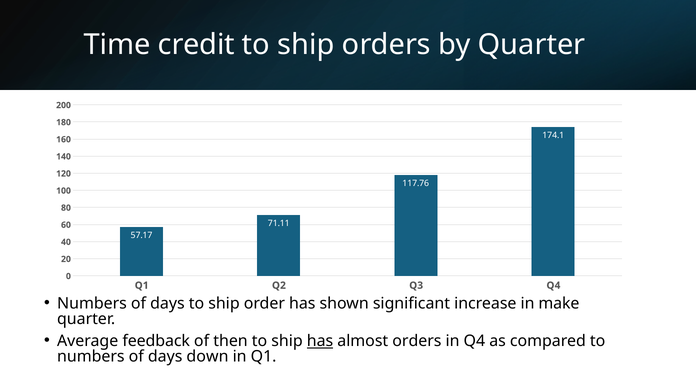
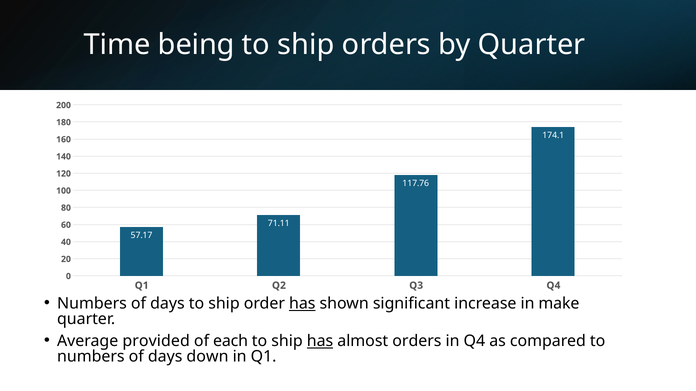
credit: credit -> being (196, 45)
has underline: none -> present (302, 304)
feedback: feedback -> provided (156, 341)
then: then -> each (231, 341)
